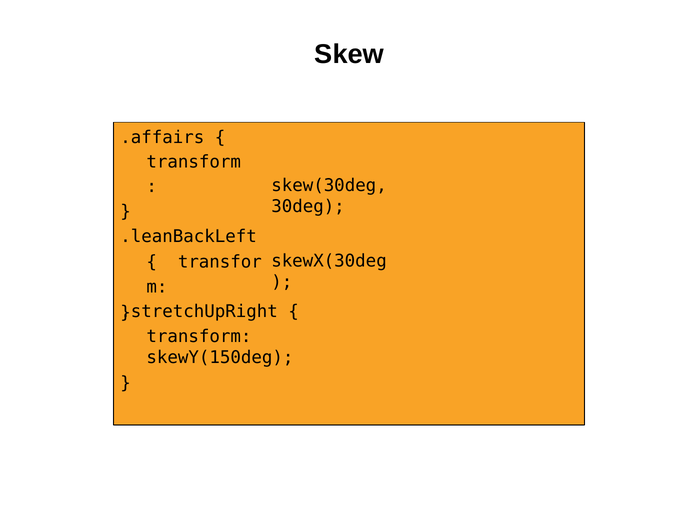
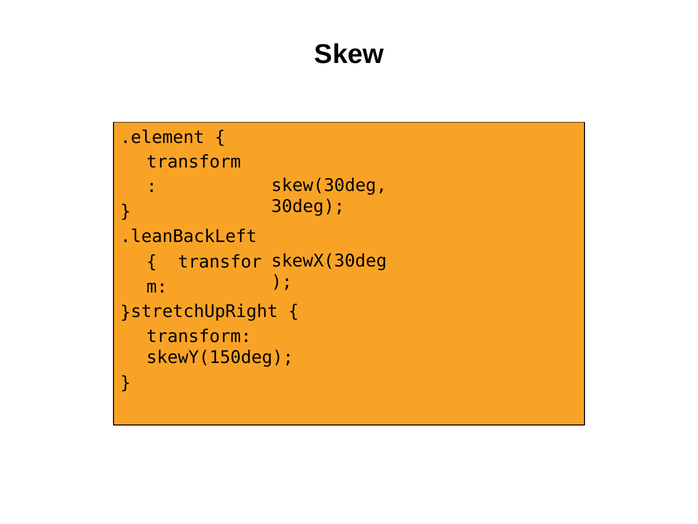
.affairs: .affairs -> .element (162, 137)
